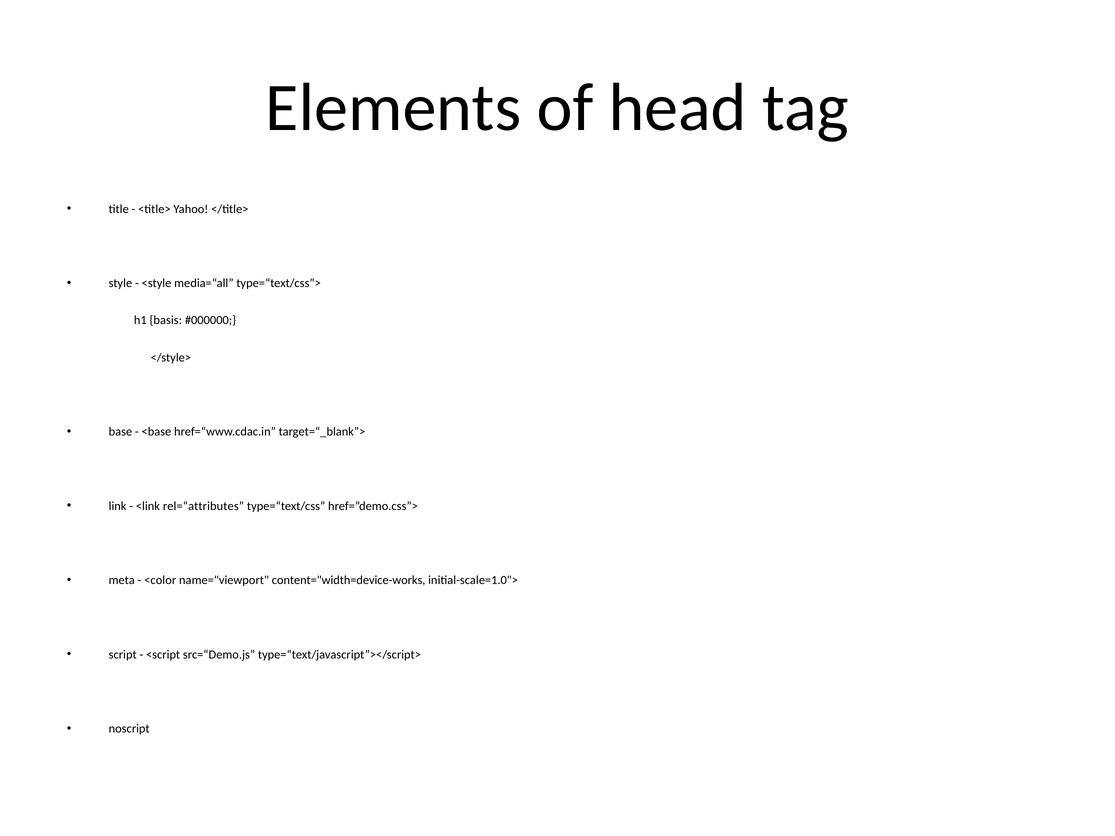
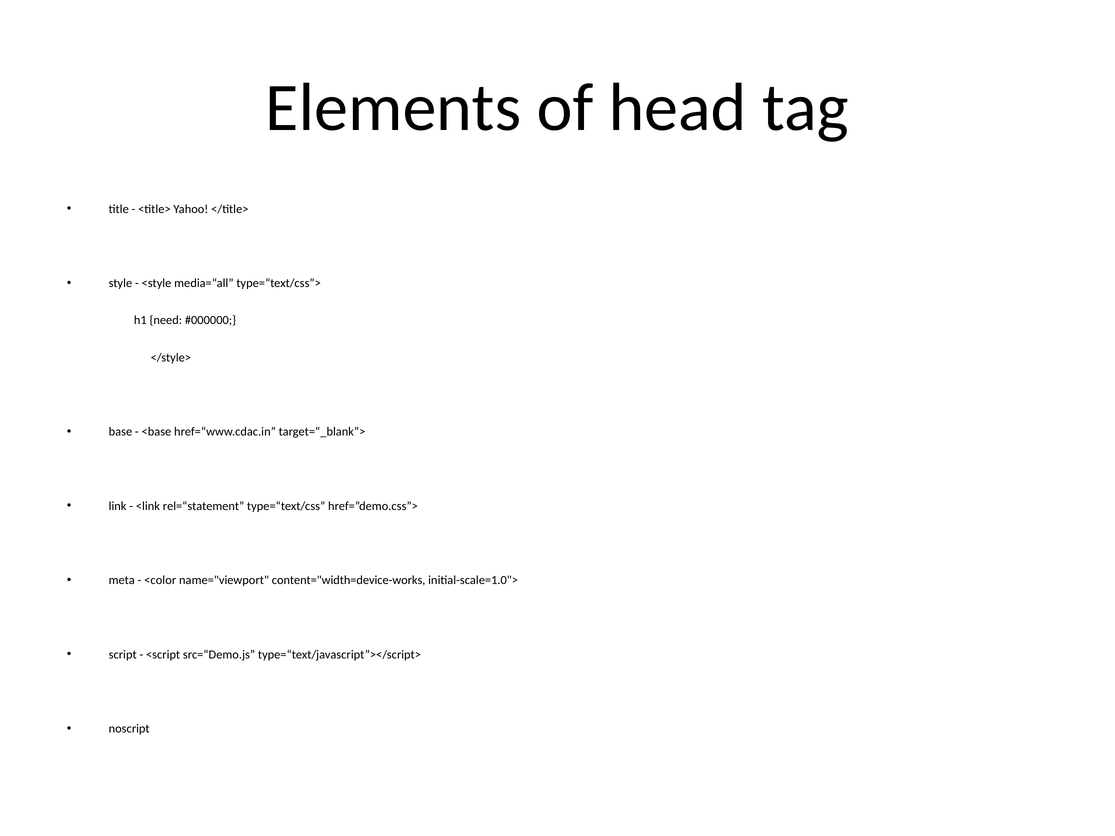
basis: basis -> need (166, 320)
rel=“attributes: rel=“attributes -> rel=“statement (204, 506)
